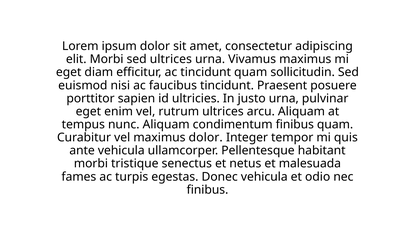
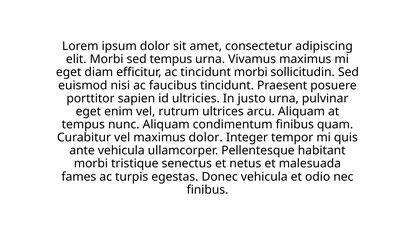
sed ultrices: ultrices -> tempus (171, 59)
tincidunt quam: quam -> morbi (251, 72)
